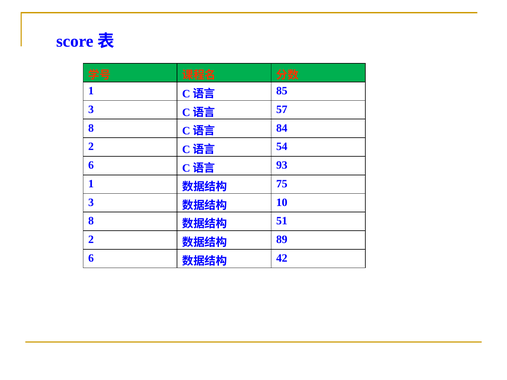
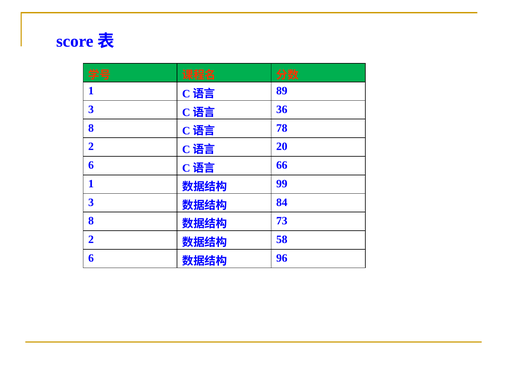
85: 85 -> 89 (282, 91)
57: 57 -> 36 (282, 109)
84: 84 -> 78 (282, 128)
54: 54 -> 20 (282, 147)
93: 93 -> 66 (282, 165)
75: 75 -> 99 (282, 184)
10: 10 -> 84 (282, 202)
51: 51 -> 73 (282, 221)
89: 89 -> 58 (282, 240)
42: 42 -> 96 (282, 258)
